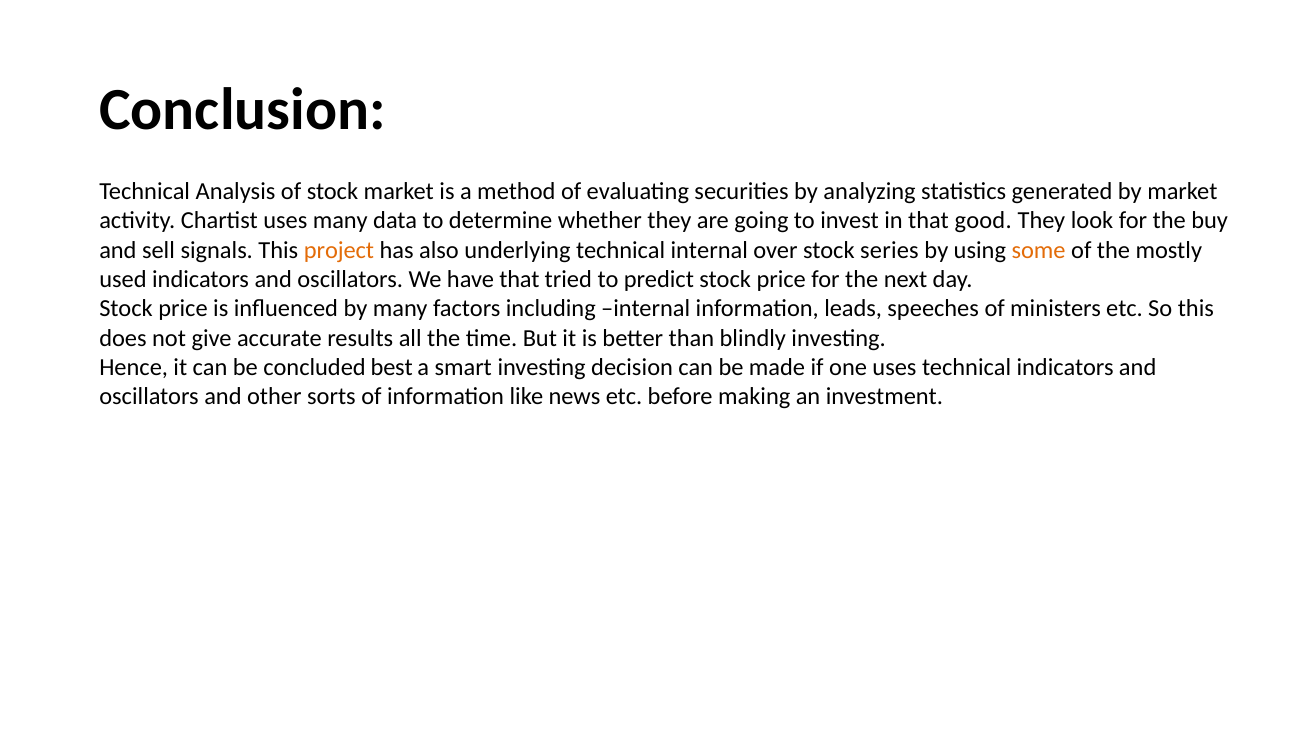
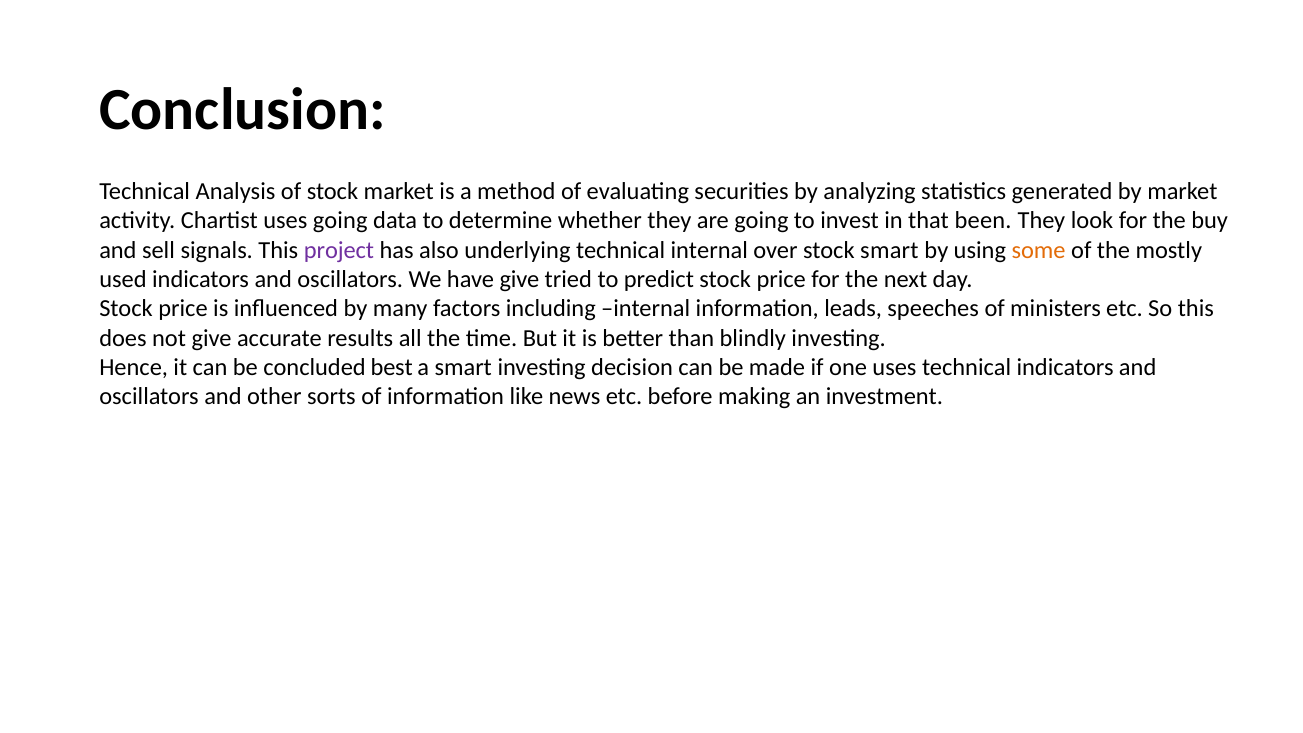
uses many: many -> going (340, 221)
good: good -> been (983, 221)
project colour: orange -> purple (339, 250)
stock series: series -> smart (889, 250)
have that: that -> give (519, 280)
